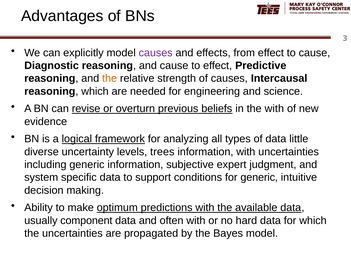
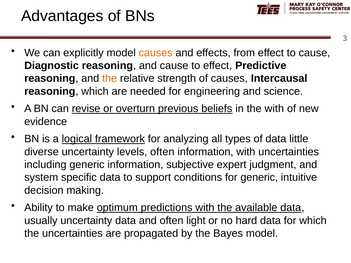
causes colour: purple -> orange (156, 53)
levels trees: trees -> often (162, 152)
usually component: component -> uncertainty (86, 221)
often with: with -> light (196, 221)
